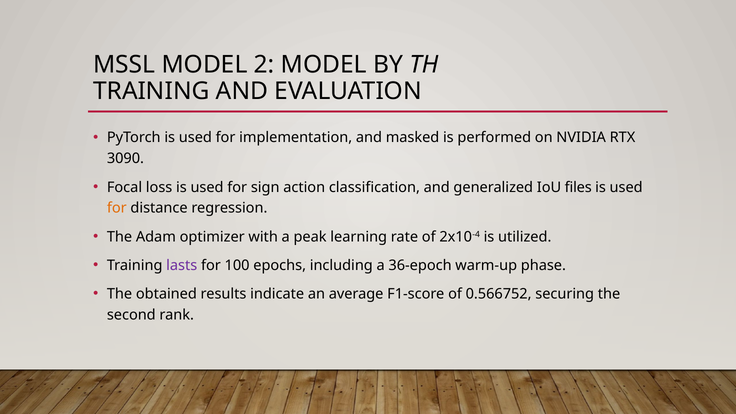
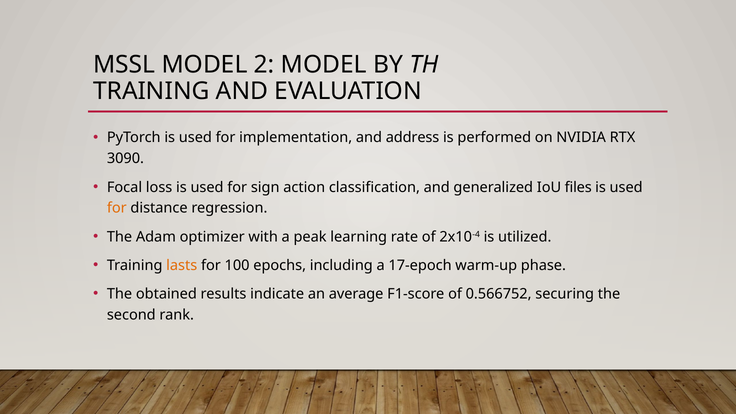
masked: masked -> address (413, 138)
lasts colour: purple -> orange (182, 265)
36-epoch: 36-epoch -> 17-epoch (420, 265)
